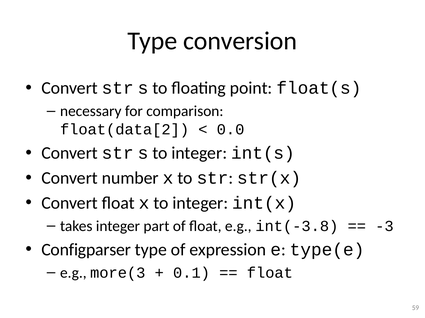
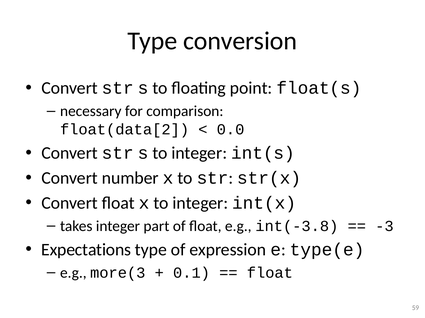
Configparser: Configparser -> Expectations (86, 250)
